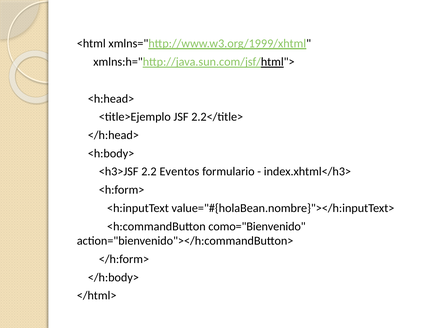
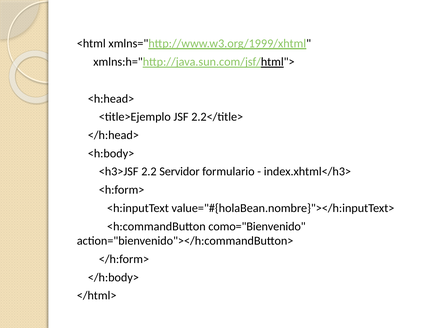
Eventos: Eventos -> Servidor (180, 172)
